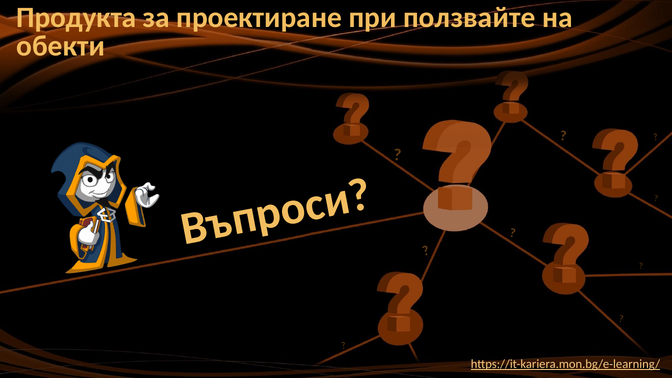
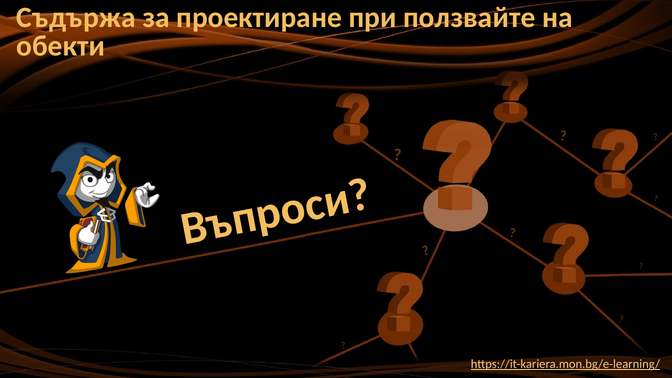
Продукта: Продукта -> Съдържа (76, 17)
